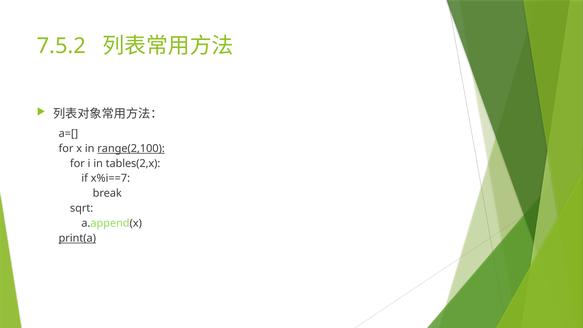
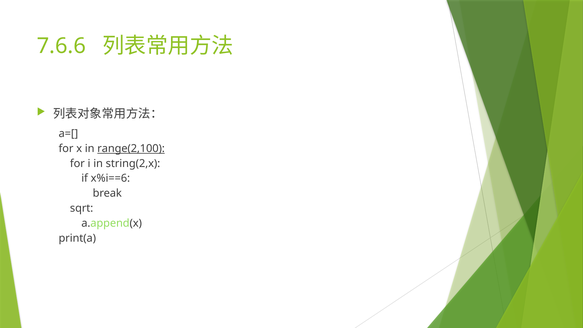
7.5.2: 7.5.2 -> 7.6.6 (61, 46)
tables(2,x: tables(2,x -> string(2,x (133, 163)
x%i==7: x%i==7 -> x%i==6 (110, 178)
print(a underline: present -> none (77, 238)
